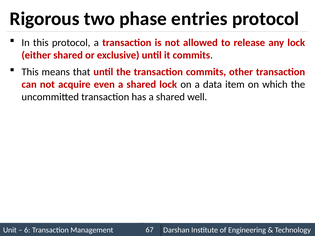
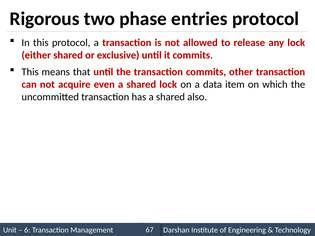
well: well -> also (197, 97)
